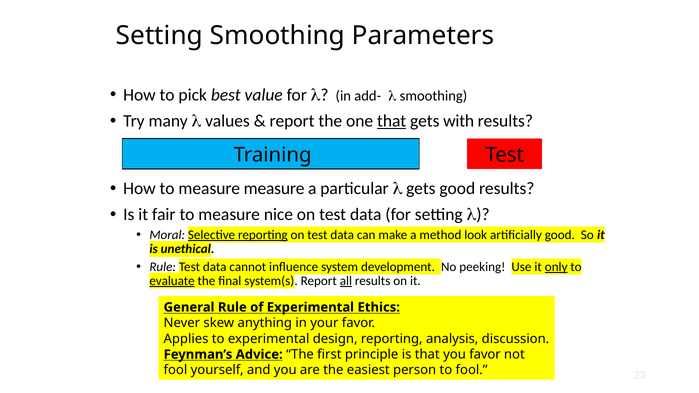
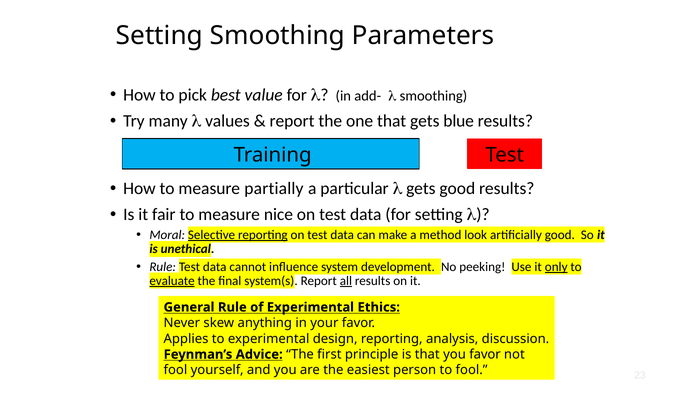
that underline: present -> none (392, 121)
with: with -> blue (459, 121)
measure measure: measure -> partially (274, 189)
